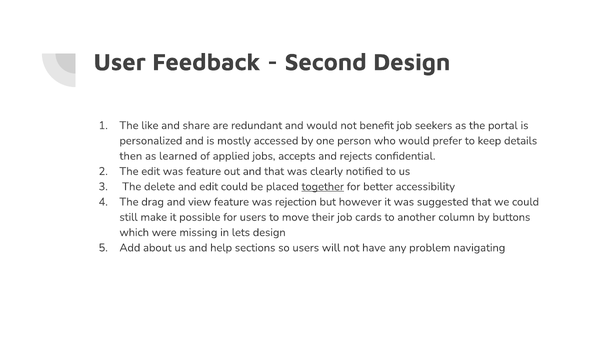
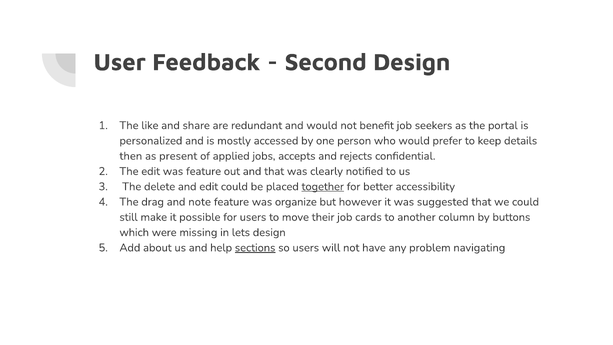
learned: learned -> present (178, 156)
view: view -> note (200, 202)
rejection: rejection -> organize (296, 202)
sections underline: none -> present (255, 248)
